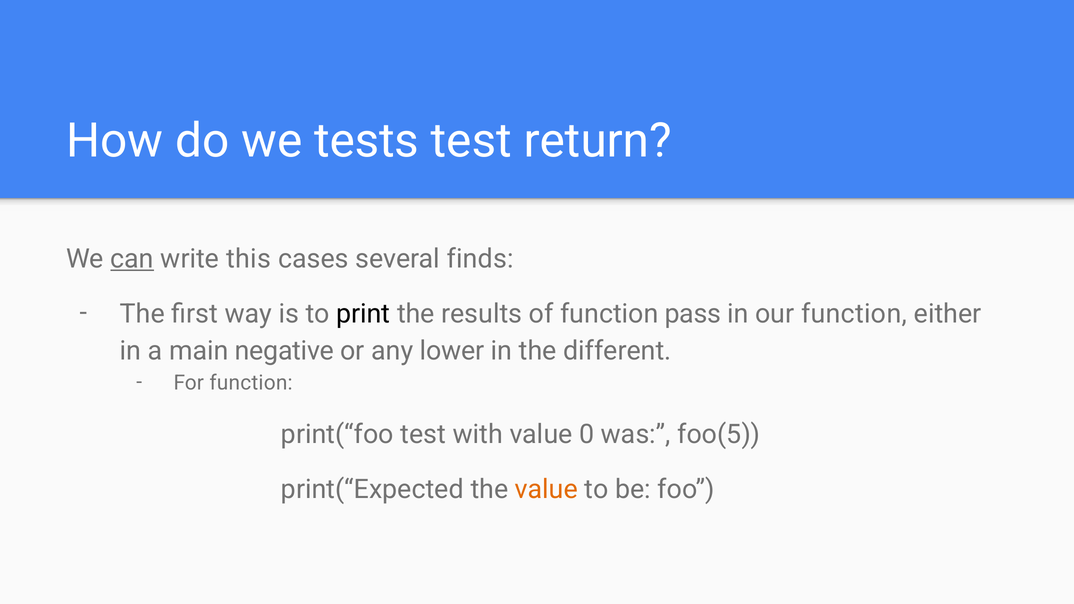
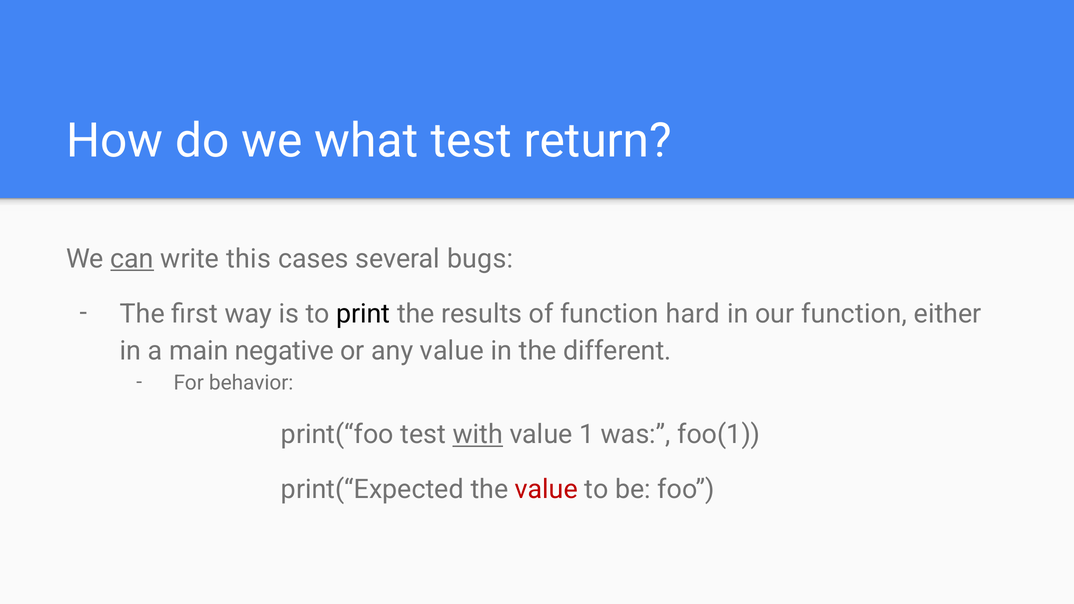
tests: tests -> what (366, 141)
finds: finds -> bugs (480, 259)
pass: pass -> hard (693, 314)
any lower: lower -> value (452, 351)
For function: function -> behavior (251, 383)
with underline: none -> present (478, 435)
0: 0 -> 1 (587, 435)
foo(5: foo(5 -> foo(1 (719, 435)
value colour: orange -> red (546, 490)
